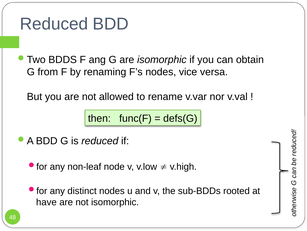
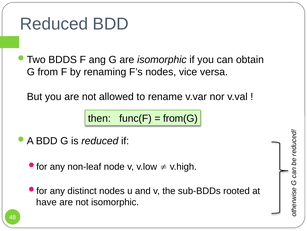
defs(G: defs(G -> from(G (180, 118)
